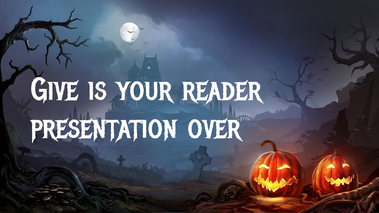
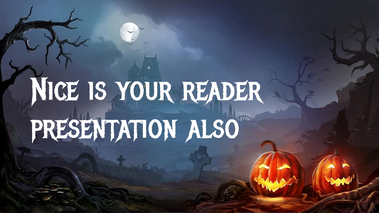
Give: Give -> Nice (54, 90)
over: over -> also (214, 128)
